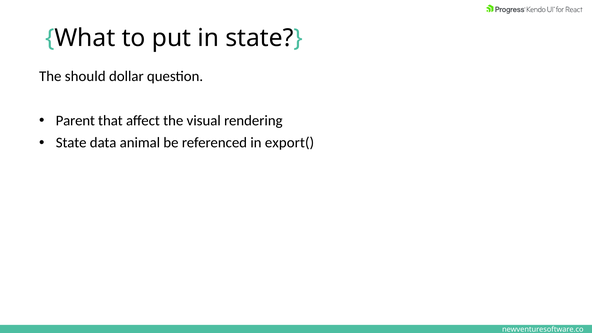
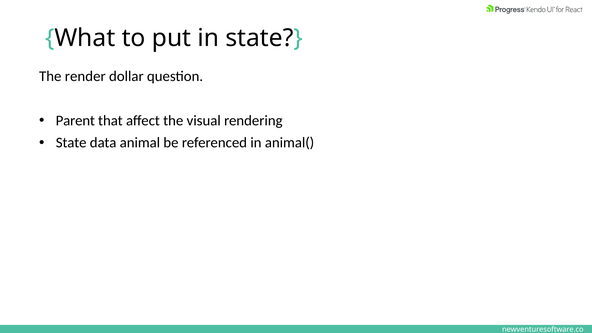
should: should -> render (85, 76)
export(: export( -> animal( (290, 143)
